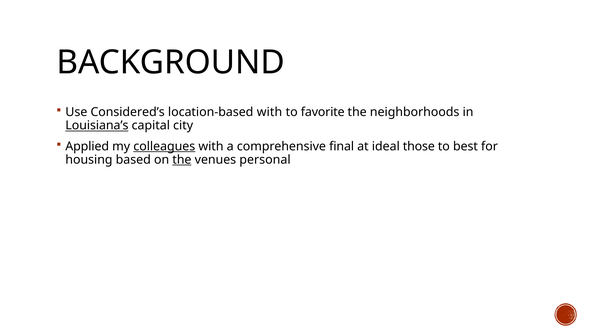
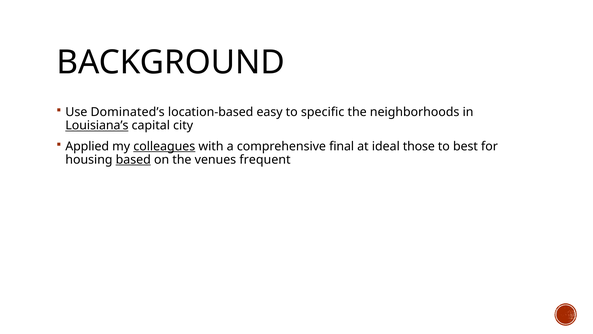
Considered’s: Considered’s -> Dominated’s (128, 112)
location-based with: with -> easy (270, 112)
favorite: favorite -> specific (323, 112)
based underline: none -> present (133, 160)
the underline: present -> none (182, 160)
personal: personal -> frequent (265, 160)
